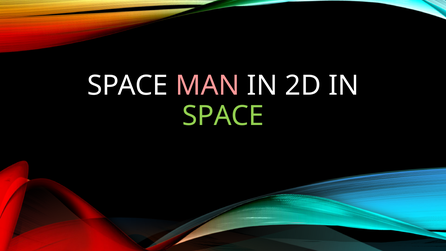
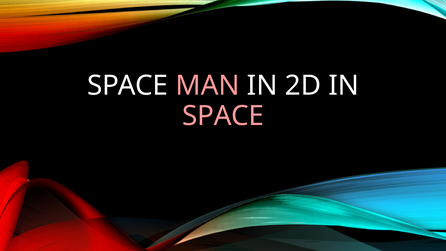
SPACE colour: light green -> pink (223, 116)
